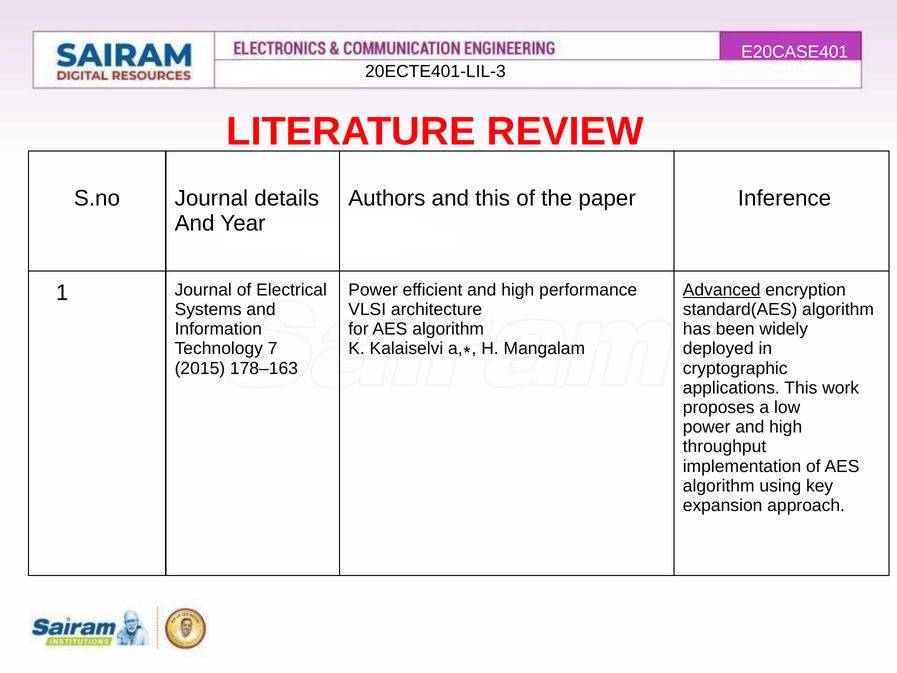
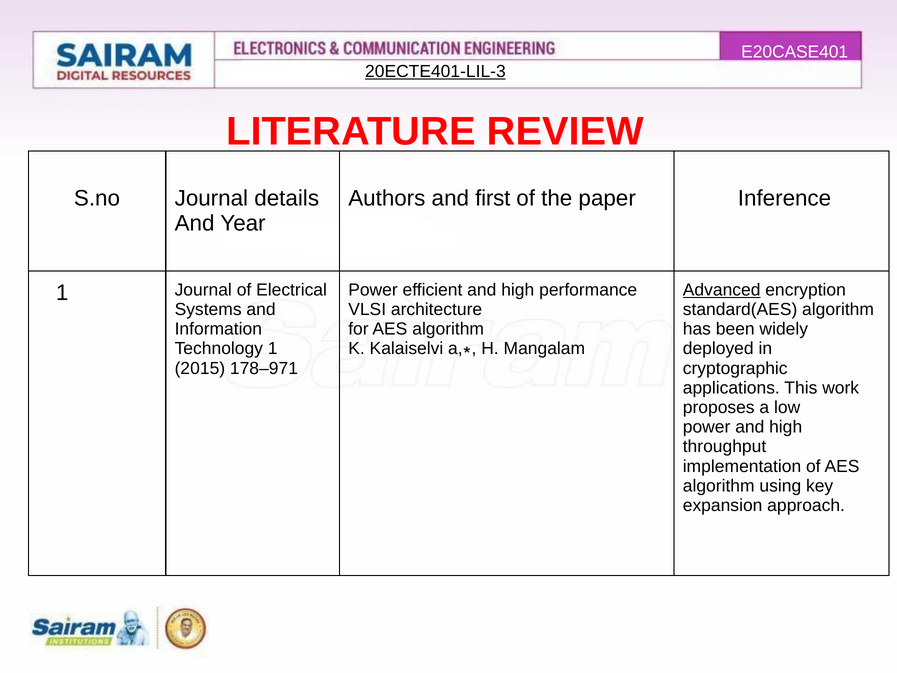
20ECTE401-LIL-3 underline: none -> present (435, 72)
and this: this -> first (493, 198)
Technology 7: 7 -> 1 (273, 349)
178–163: 178–163 -> 178–971 (264, 368)
